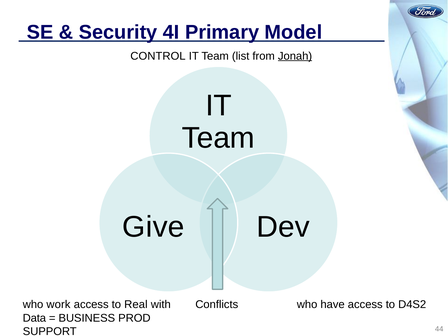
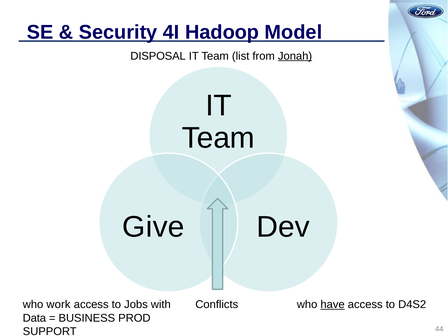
Primary: Primary -> Hadoop (222, 32)
CONTROL: CONTROL -> DISPOSAL (158, 56)
Real: Real -> Jobs (136, 305)
have underline: none -> present (333, 305)
